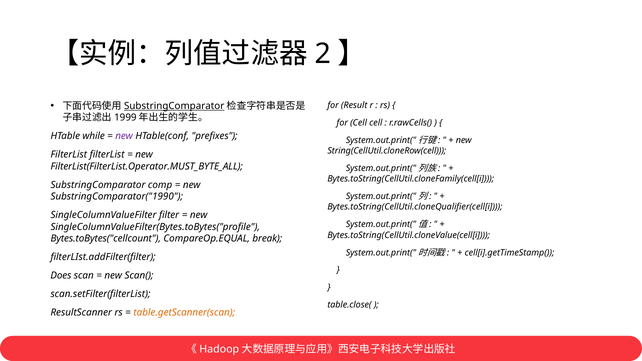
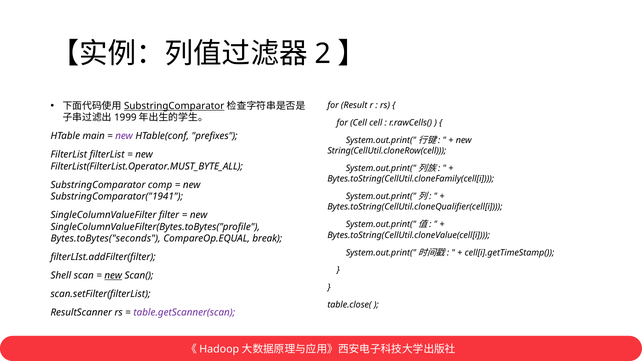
while: while -> main (94, 136)
SubstringComparator("1990: SubstringComparator("1990 -> SubstringComparator("1941 (117, 197)
Bytes.toBytes("cellcount: Bytes.toBytes("cellcount -> Bytes.toBytes("seconds (106, 239)
Does: Does -> Shell (61, 276)
new underline: none -> present (113, 276)
table.getScanner(scan colour: orange -> purple (184, 313)
